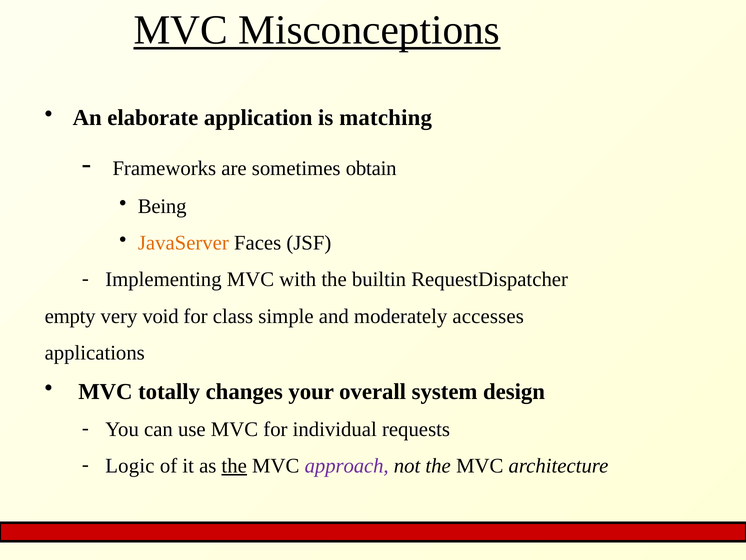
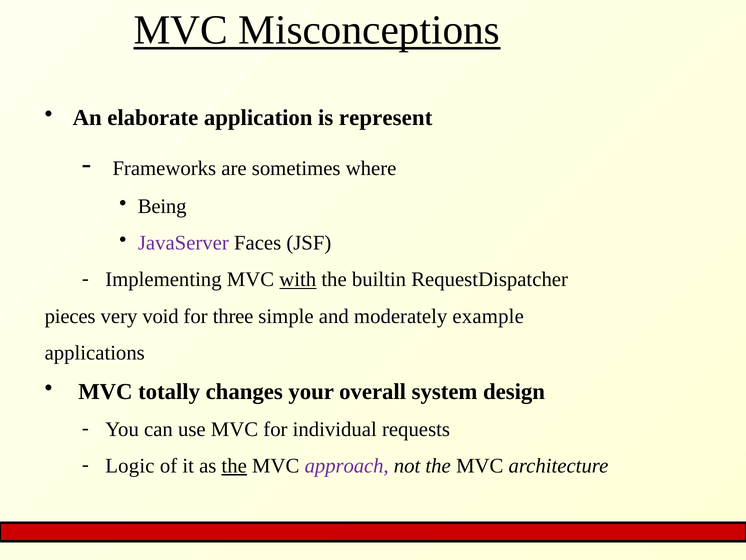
matching: matching -> represent (386, 118)
obtain: obtain -> where (371, 168)
JavaServer colour: orange -> purple (183, 243)
with underline: none -> present (298, 279)
empty: empty -> pieces (70, 316)
class: class -> three (233, 316)
accesses: accesses -> example (488, 316)
